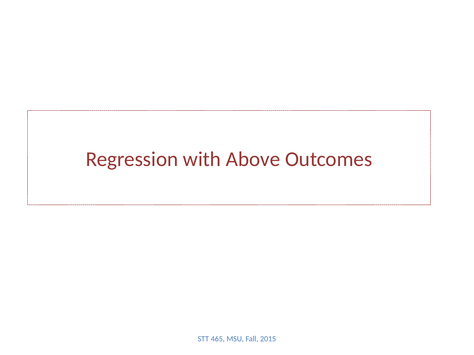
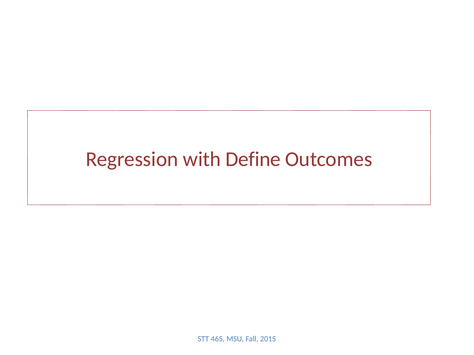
Above: Above -> Define (253, 159)
